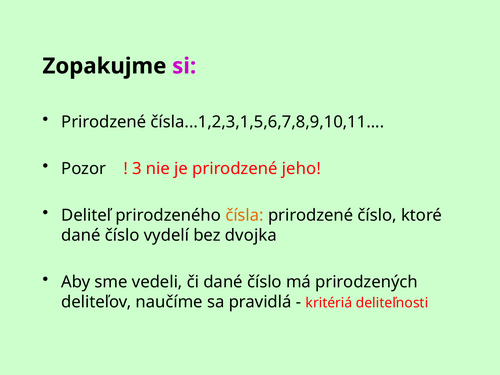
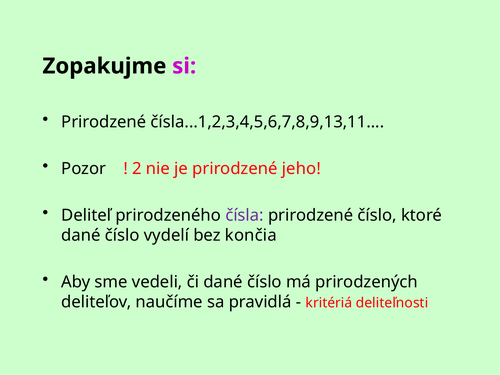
čísla...1,2,3,1,5,6,7,8,9,10,11: čísla...1,2,3,1,5,6,7,8,9,10,11 -> čísla...1,2,3,4,5,6,7,8,9,13,11 (267, 122)
3: 3 -> 2 (137, 169)
čísla colour: orange -> purple (245, 215)
dvojka: dvojka -> končia (251, 235)
